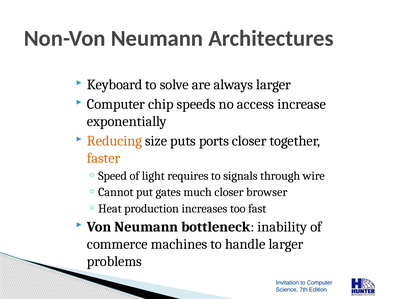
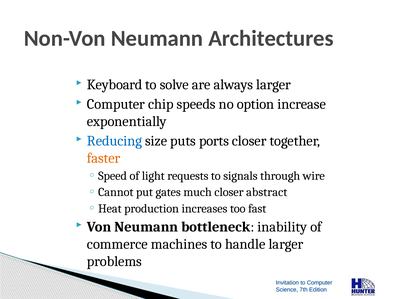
access: access -> option (256, 104)
Reducing colour: orange -> blue (114, 141)
requires: requires -> requests (188, 175)
browser: browser -> abstract (267, 192)
